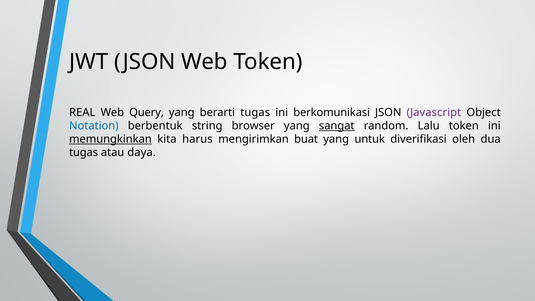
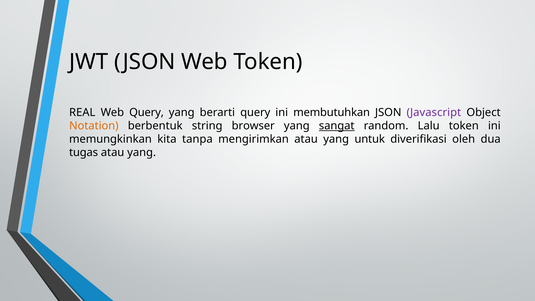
berarti tugas: tugas -> query (255, 112)
berkomunikasi: berkomunikasi -> membutuhkan (332, 112)
Notation colour: blue -> orange (94, 126)
memungkinkan underline: present -> none (110, 139)
harus: harus -> tanpa (197, 139)
mengirimkan buat: buat -> atau (306, 139)
daya: daya -> yang (142, 153)
